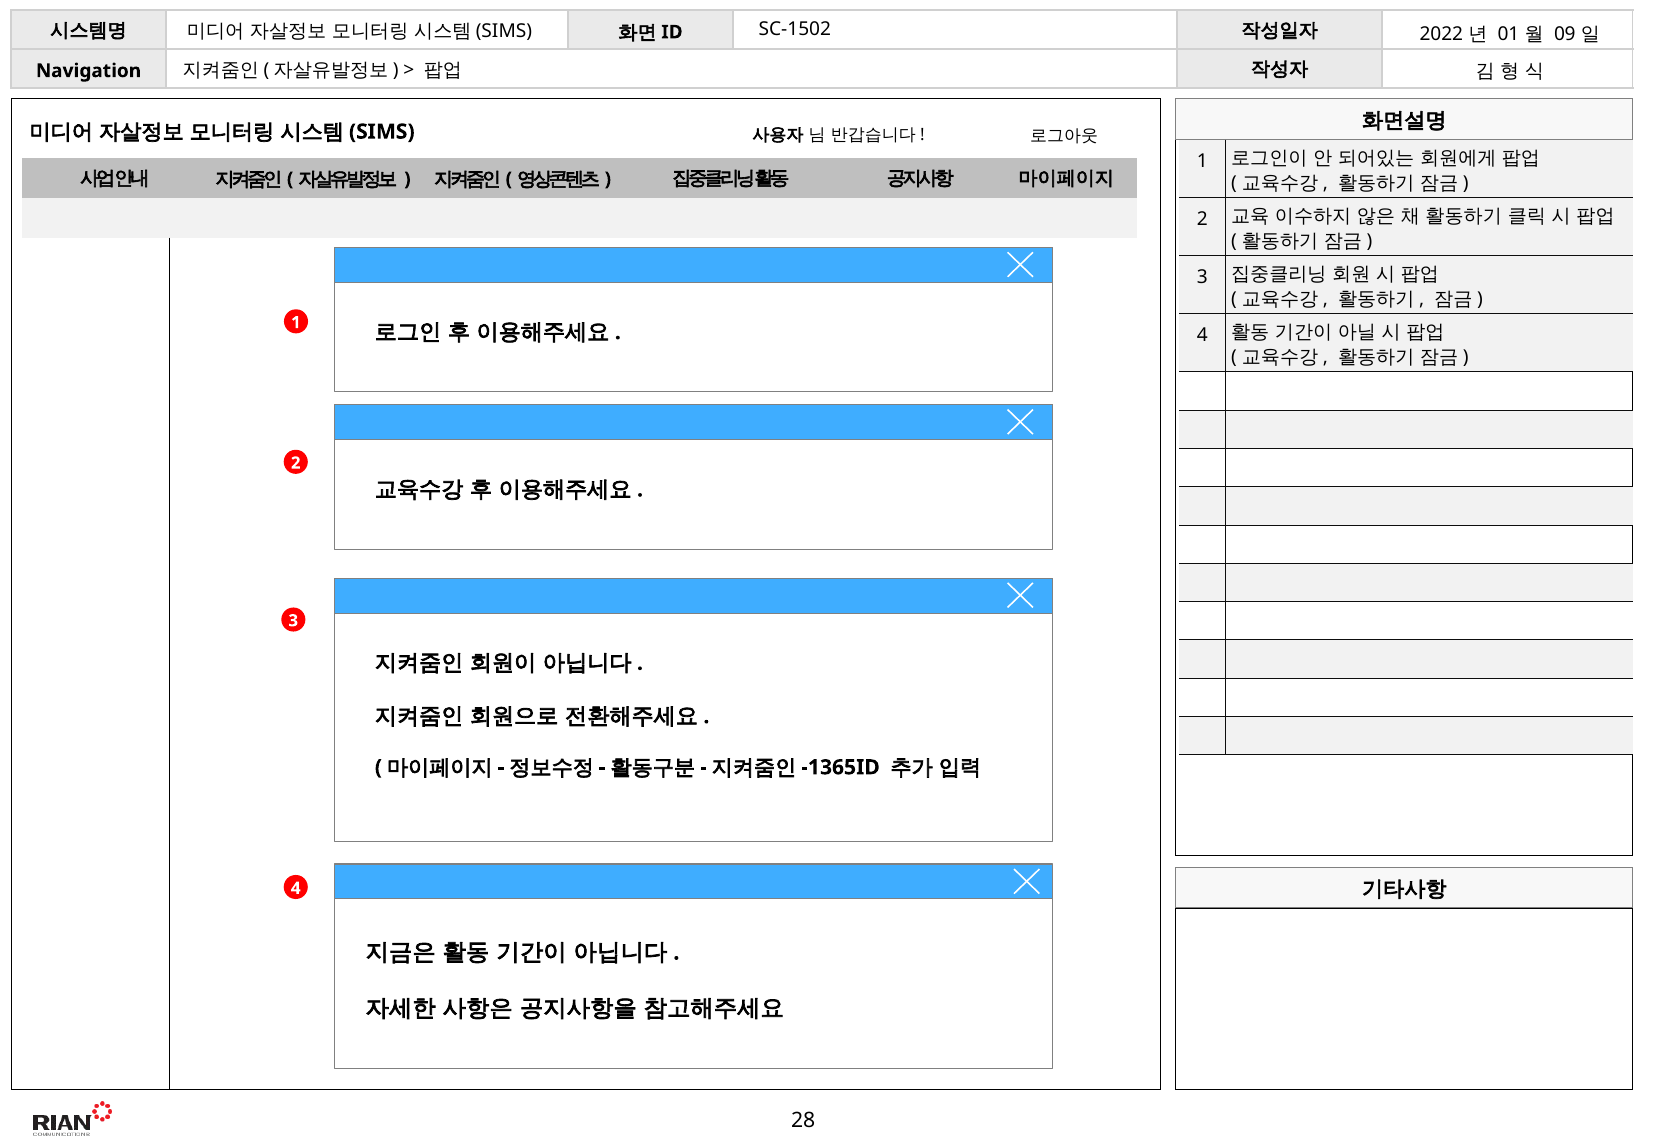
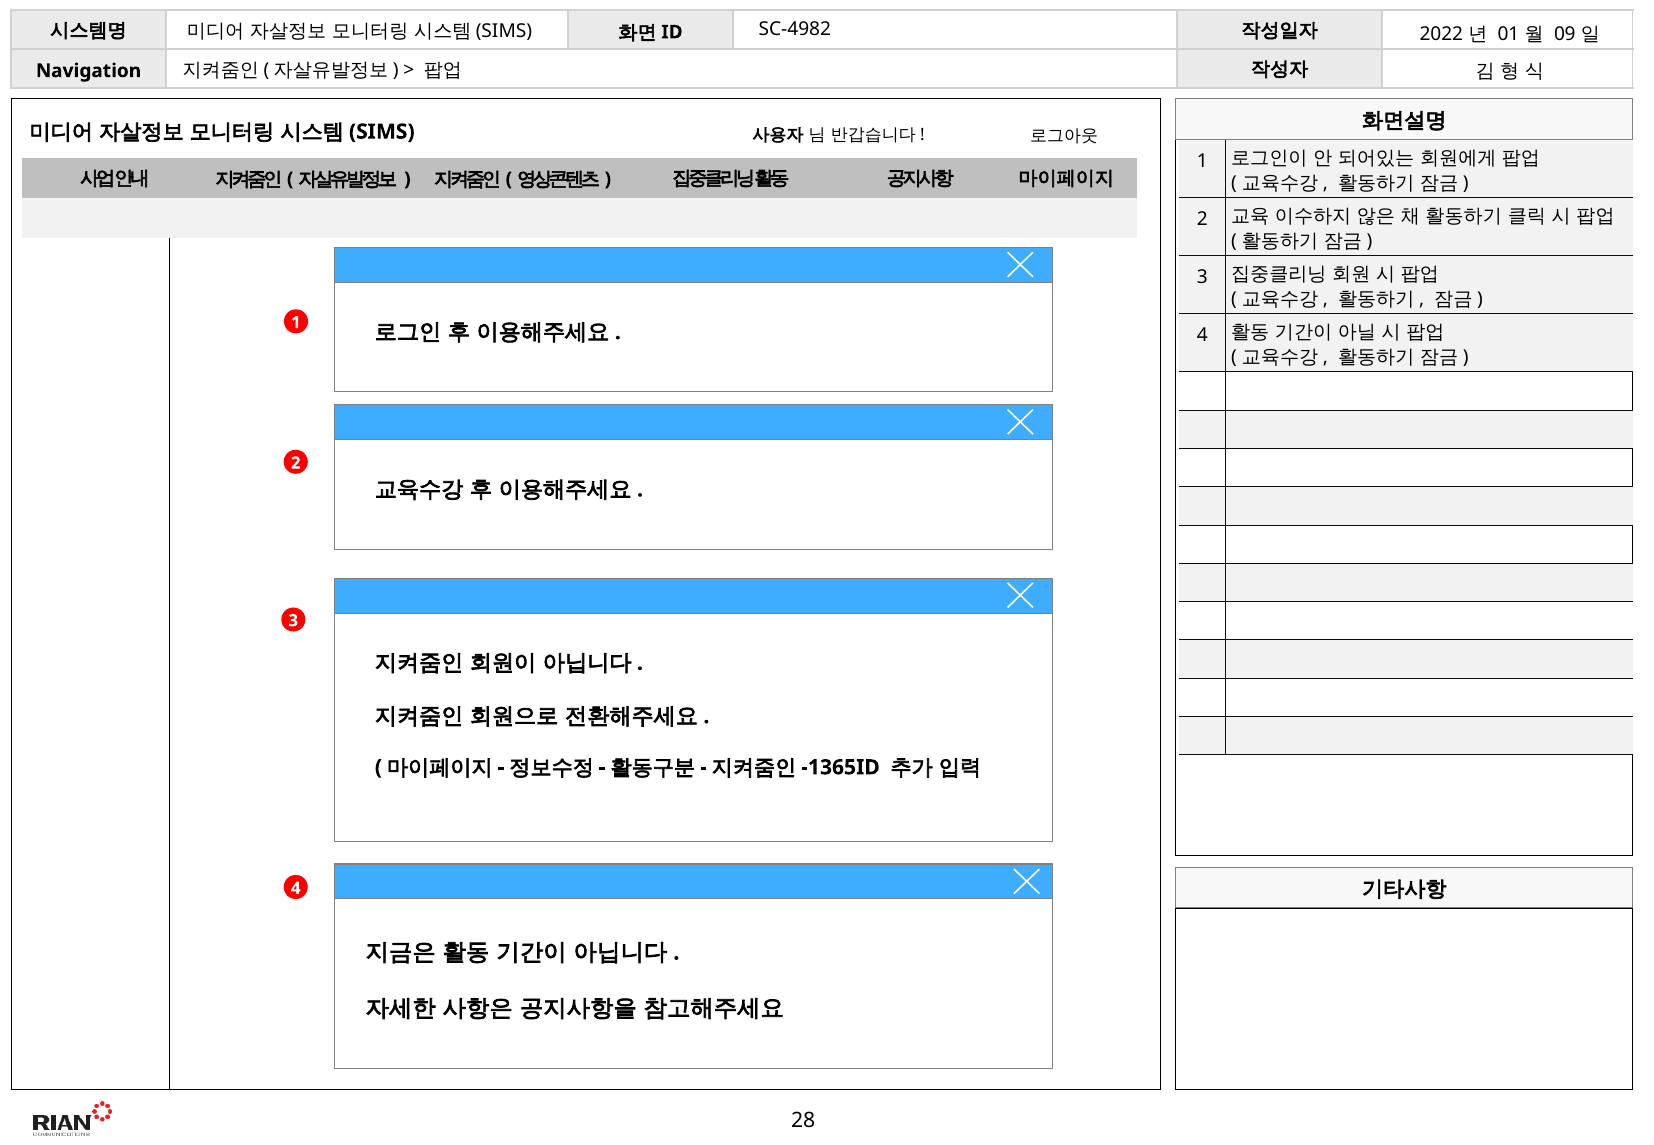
SC-1502: SC-1502 -> SC-4982 (795, 29)
